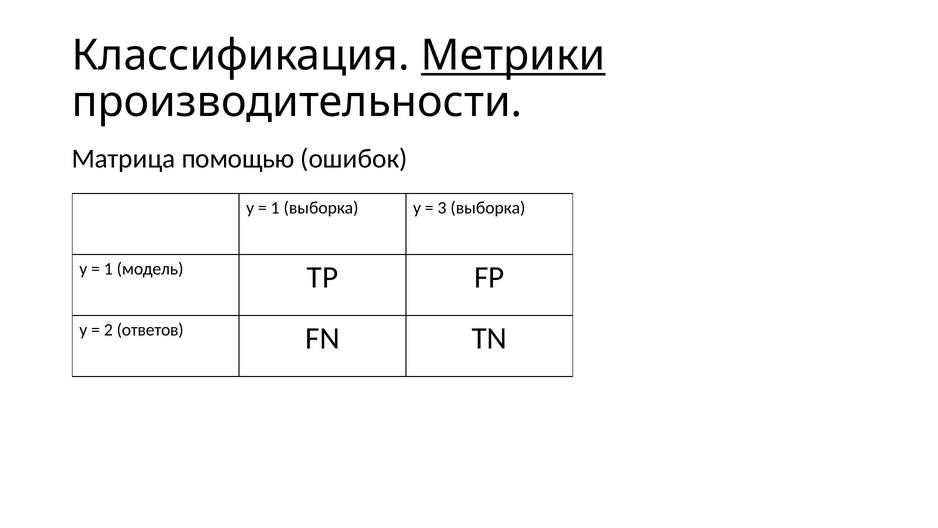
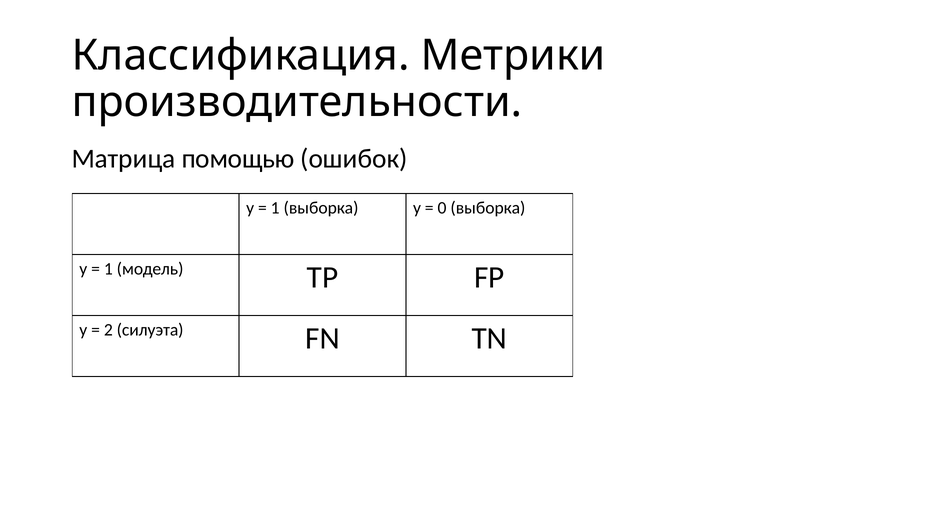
Метрики underline: present -> none (513, 56)
3: 3 -> 0 (442, 208)
ответов: ответов -> силуэта (150, 330)
